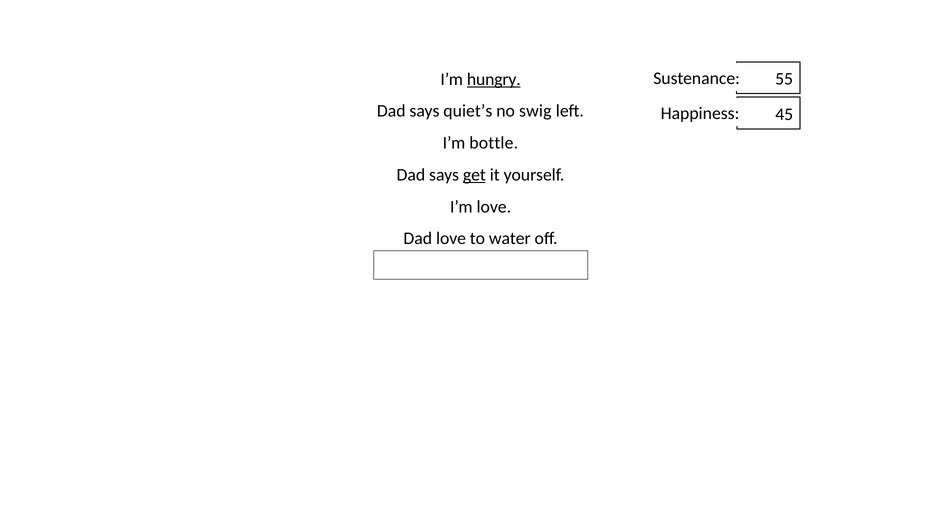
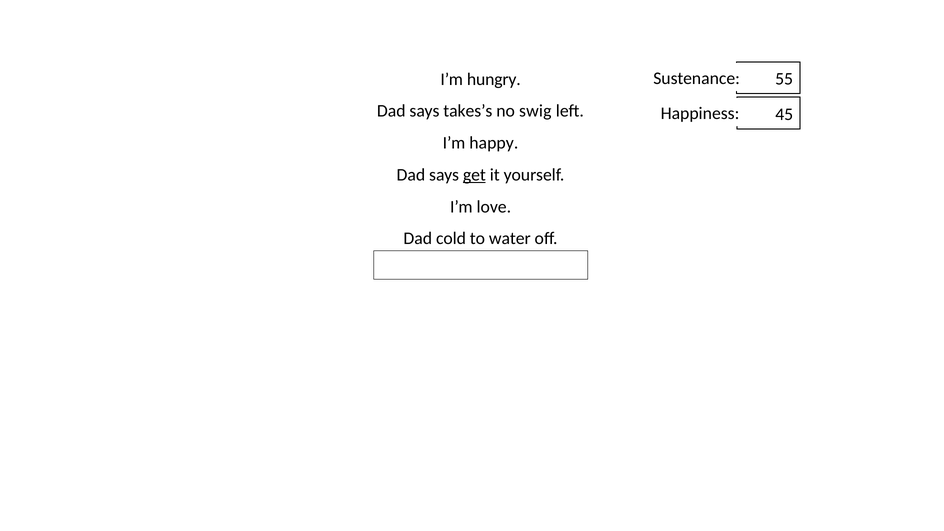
hungry underline: present -> none (494, 79)
quiet’s: quiet’s -> takes’s (468, 111)
bottle: bottle -> happy (494, 143)
Dad love: love -> cold (451, 239)
